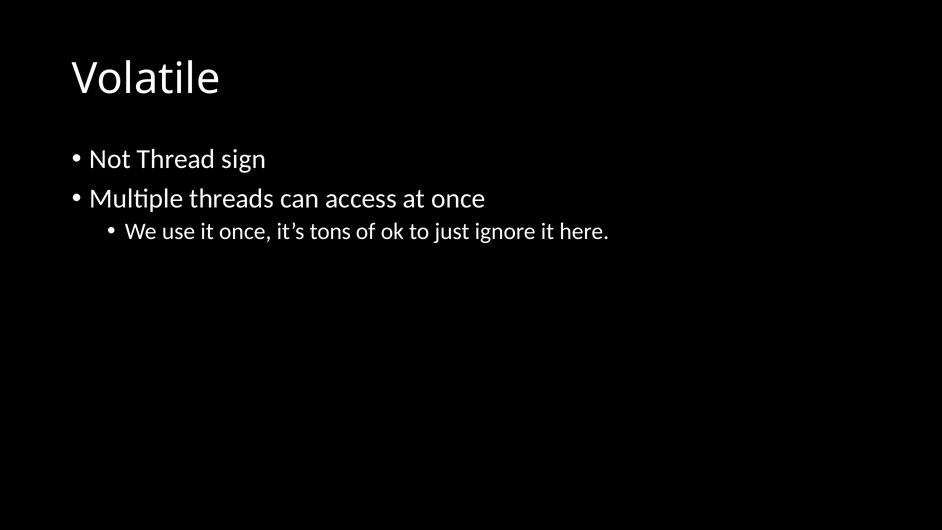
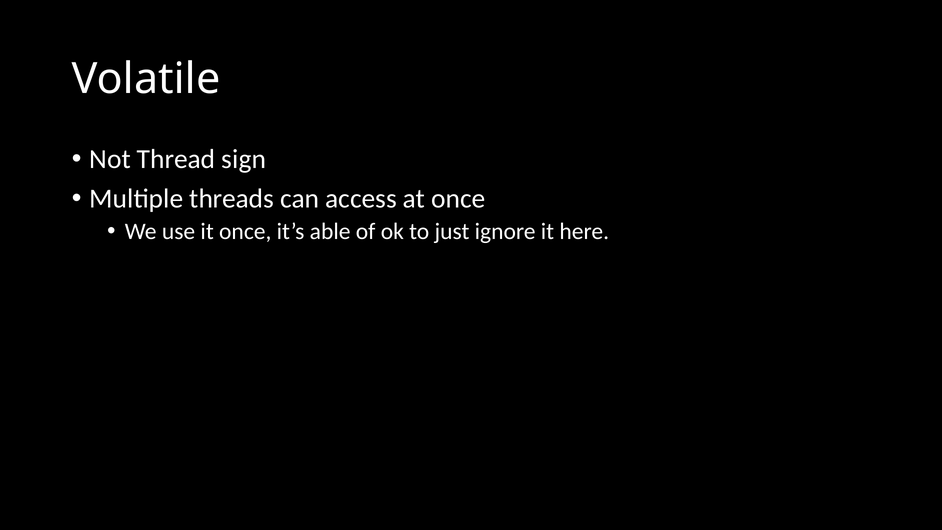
tons: tons -> able (330, 231)
